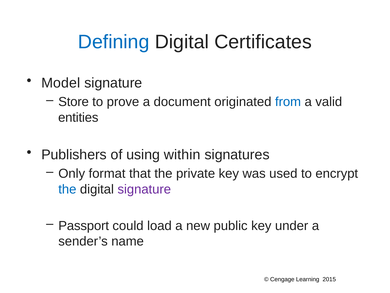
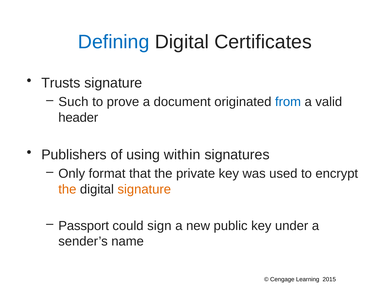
Model: Model -> Trusts (61, 83)
Store: Store -> Such (73, 102)
entities: entities -> header (78, 117)
the colour: blue -> orange (67, 189)
signature colour: purple -> orange (144, 189)
load: load -> sign (159, 225)
